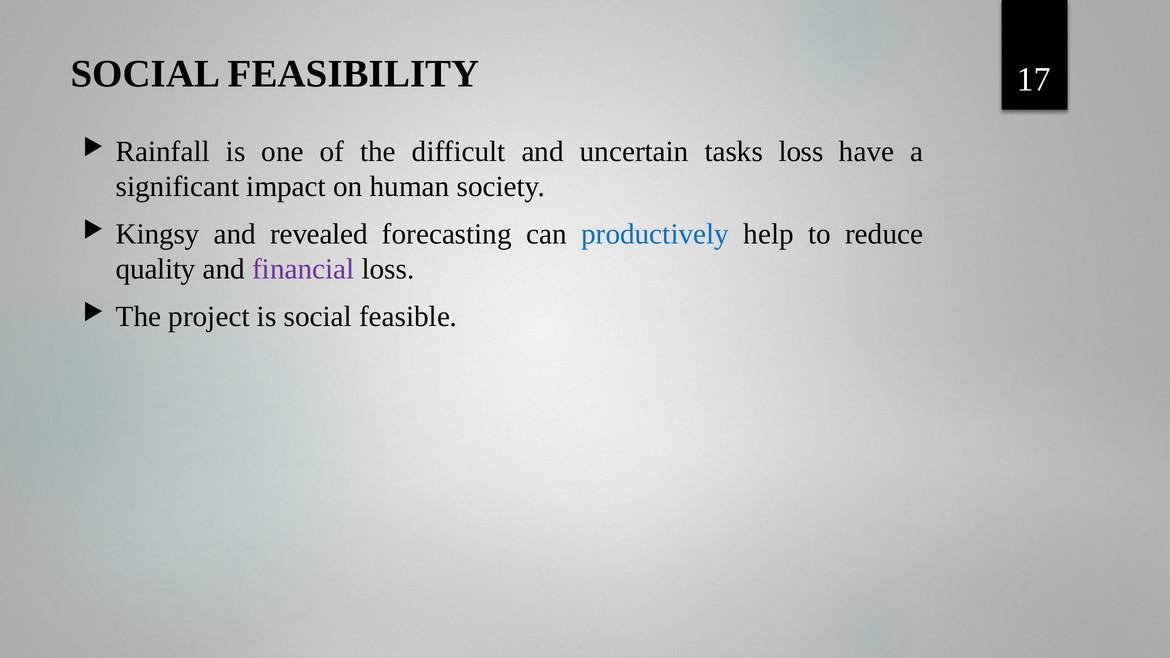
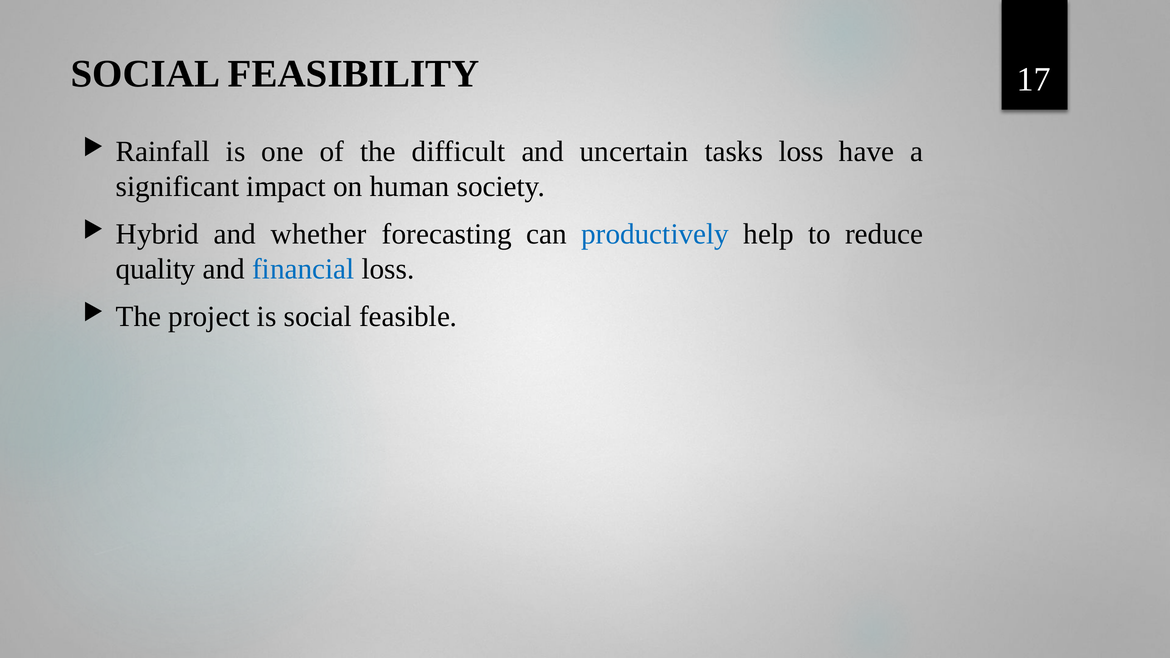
Kingsy: Kingsy -> Hybrid (157, 234)
revealed: revealed -> whether (319, 234)
financial colour: purple -> blue (303, 269)
